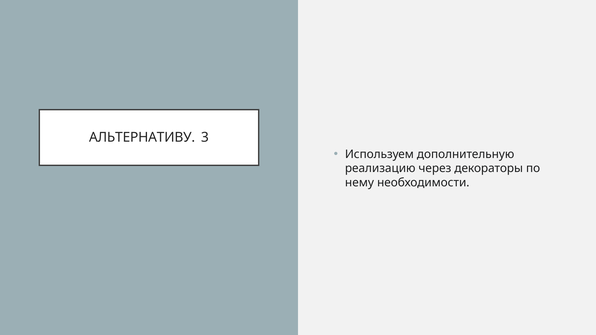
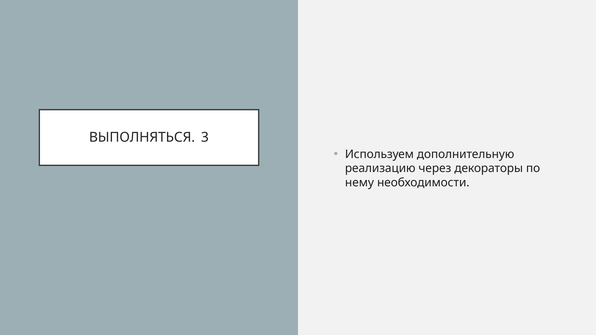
АЛЬТЕРНАТИВУ: АЛЬТЕРНАТИВУ -> ВЫПОЛНЯТЬСЯ (142, 137)
